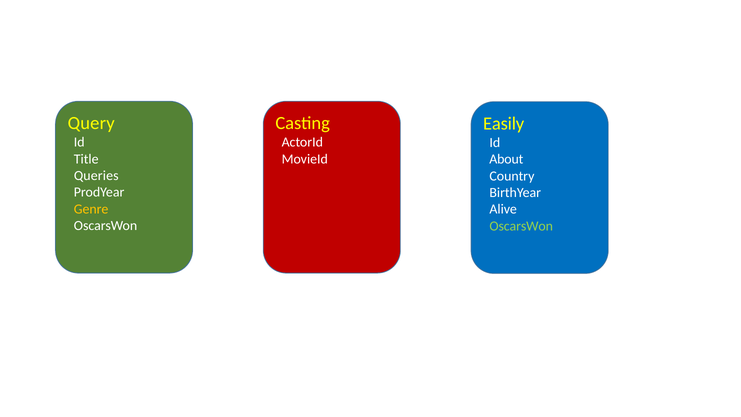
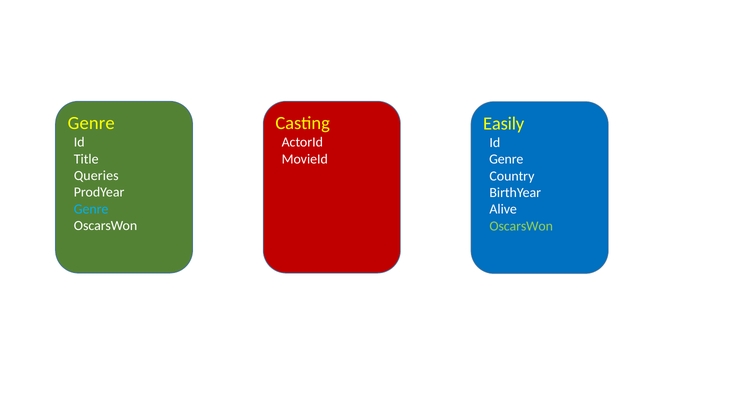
Query: Query -> Genre (91, 123)
About: About -> Genre (506, 159)
Genre colour: yellow -> light blue (91, 209)
